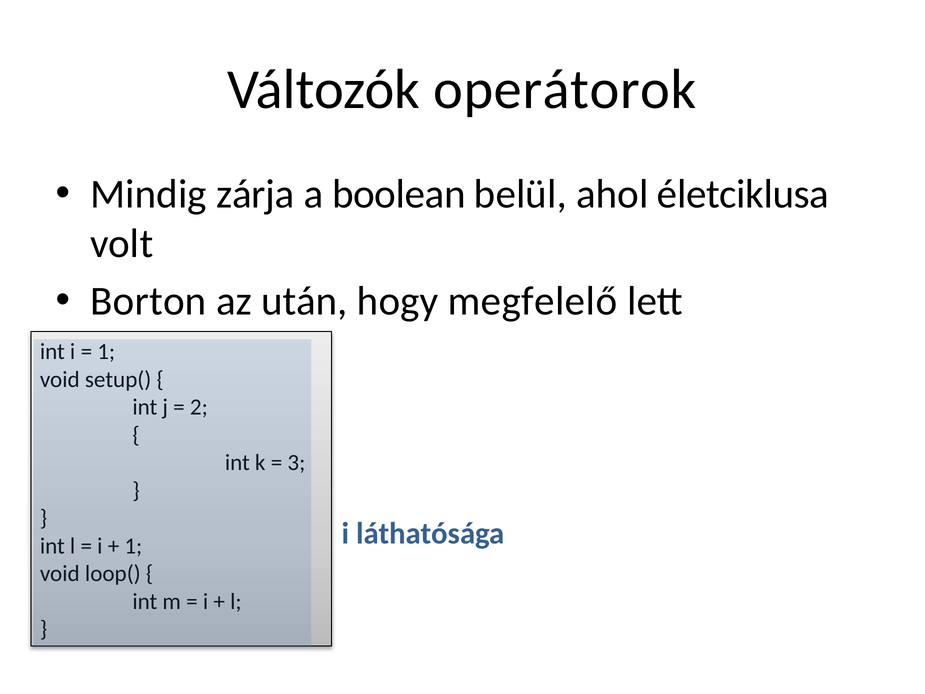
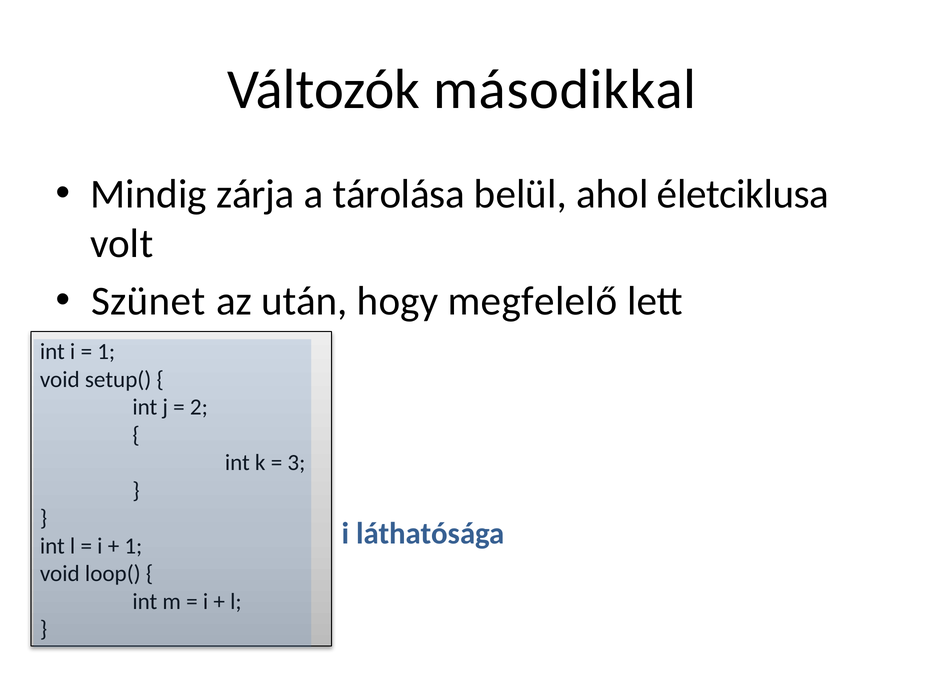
operátorok: operátorok -> másodikkal (565, 90)
boolean: boolean -> tárolása (399, 194)
Borton: Borton -> Szünet (148, 301)
